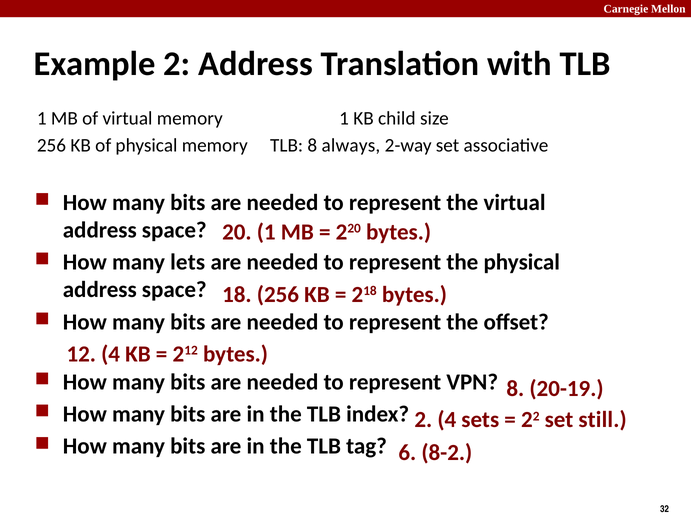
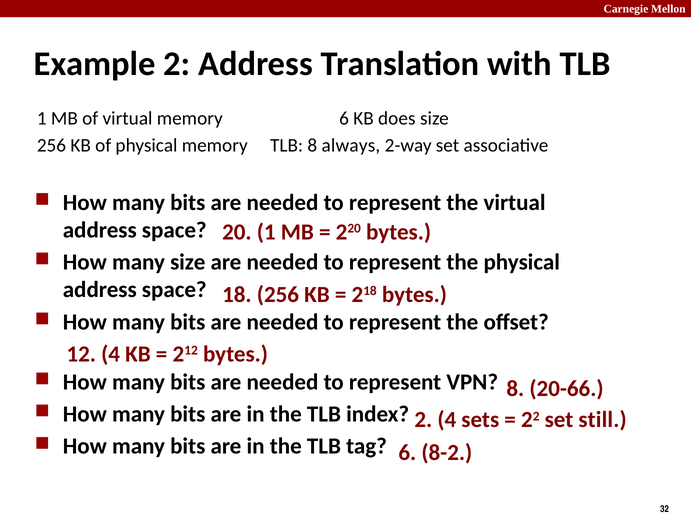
memory 1: 1 -> 6 (344, 119)
child: child -> does (397, 119)
many lets: lets -> size (188, 262)
20-19: 20-19 -> 20-66 (567, 389)
